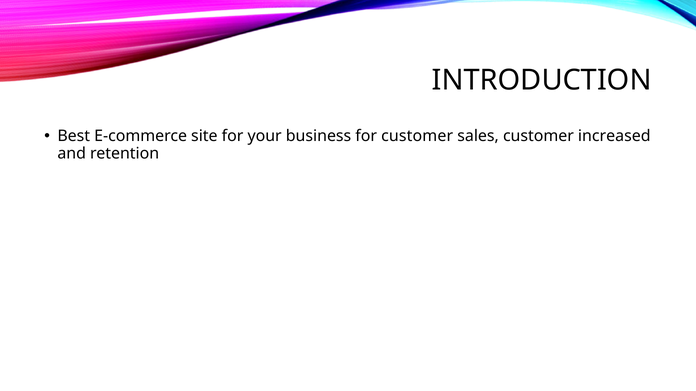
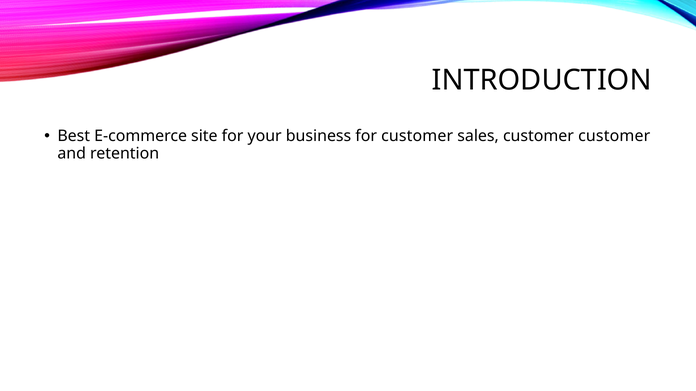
customer increased: increased -> customer (614, 136)
